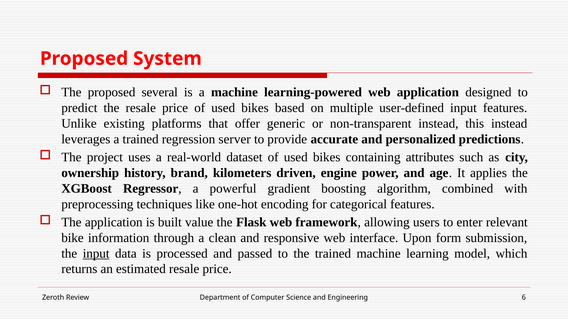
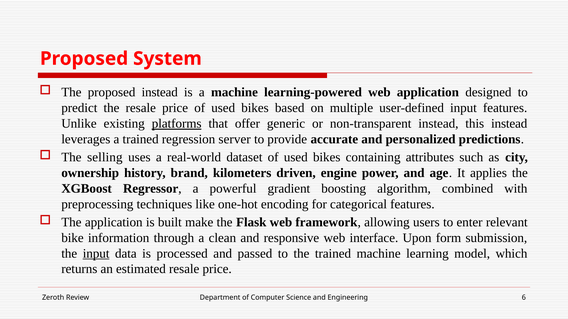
proposed several: several -> instead (160, 92)
platforms underline: none -> present (177, 124)
project: project -> selling (105, 158)
value: value -> make (199, 223)
